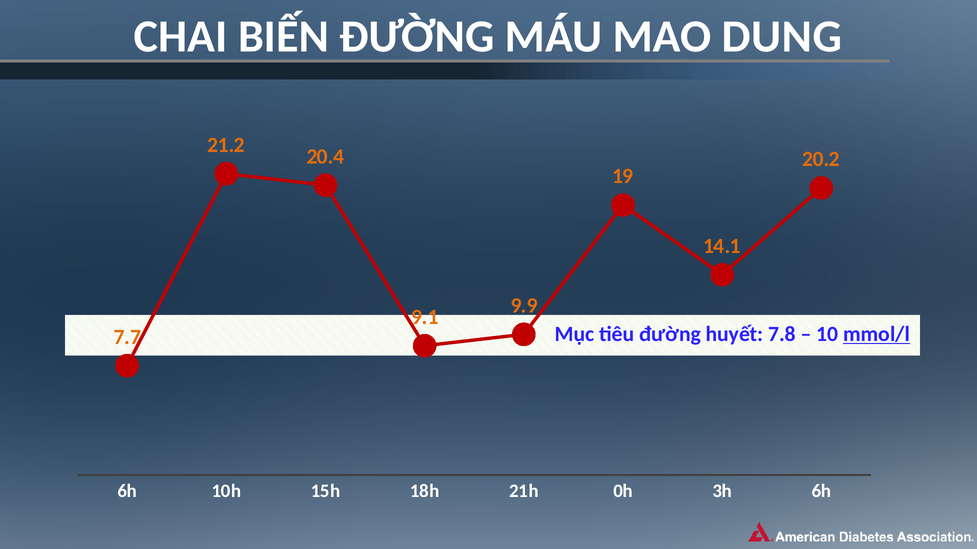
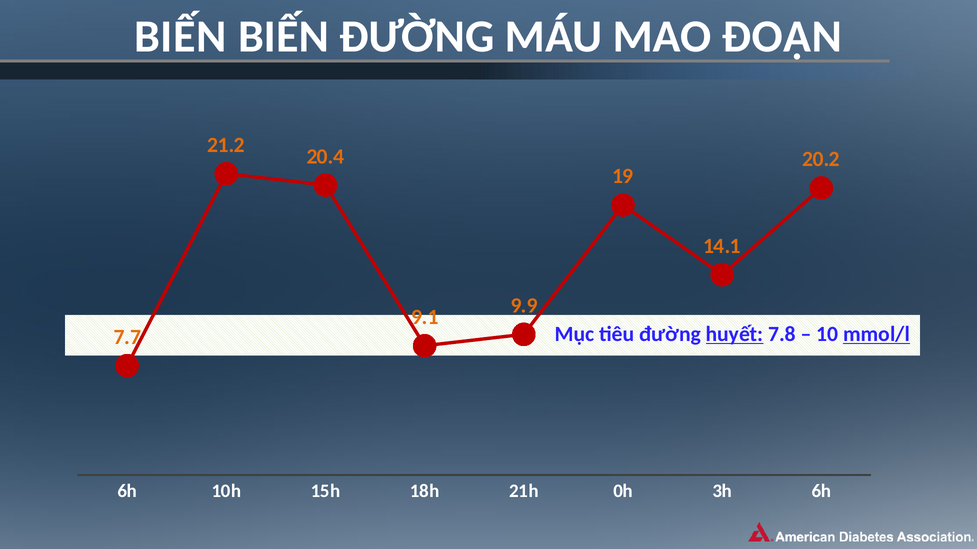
CHAI: CHAI -> BIẾN (180, 37)
DUNG: DUNG -> ĐOẠN (782, 37)
huyết underline: none -> present (735, 335)
